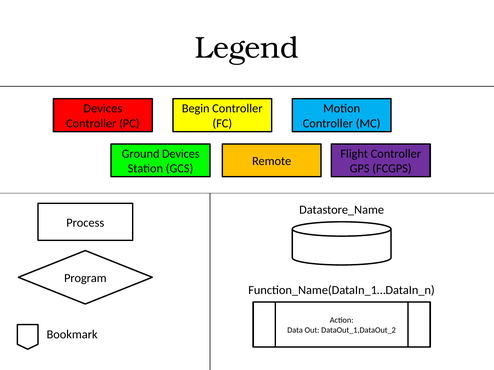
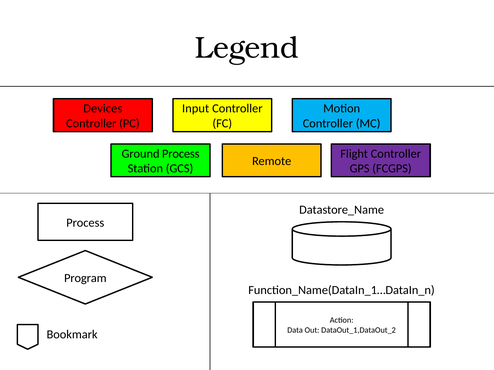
Begin: Begin -> Input (196, 109)
Ground Devices: Devices -> Process (181, 154)
